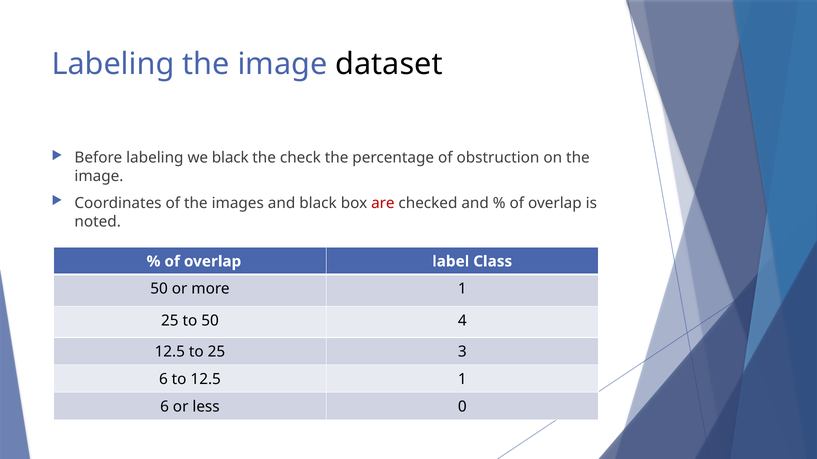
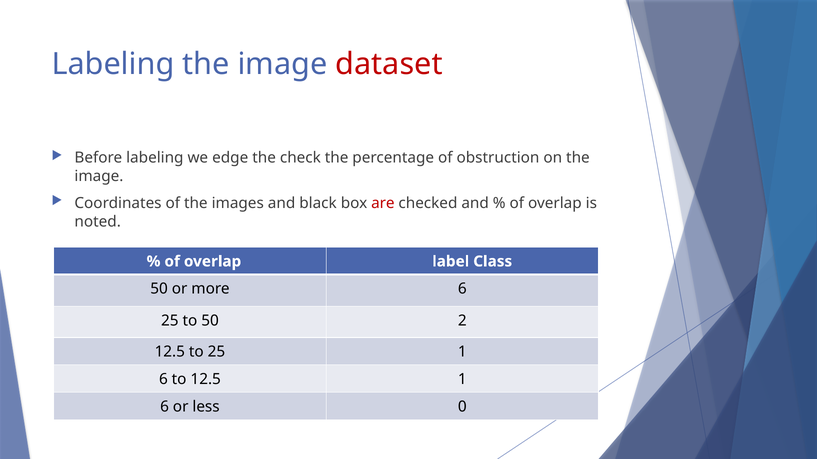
dataset colour: black -> red (389, 64)
we black: black -> edge (230, 158)
more 1: 1 -> 6 (462, 289)
4: 4 -> 2 (462, 321)
25 3: 3 -> 1 (462, 352)
